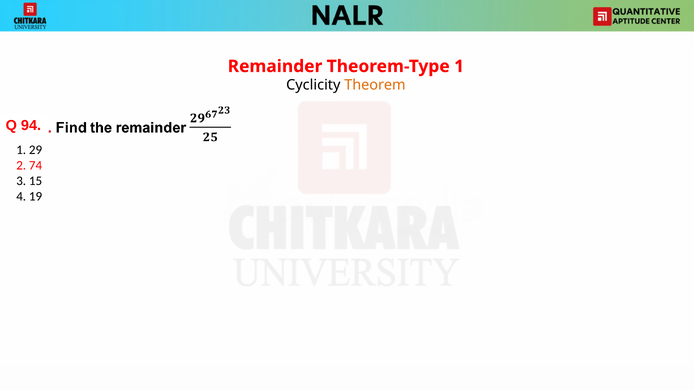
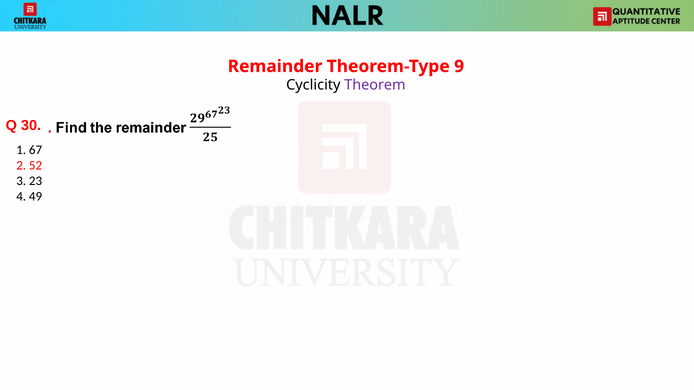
Theorem-Type 1: 1 -> 9 (459, 66)
Theorem colour: orange -> purple (375, 85)
94: 94 -> 30 (31, 126)
29: 29 -> 67 (36, 150)
74: 74 -> 52 (36, 166)
15: 15 -> 23 (36, 181)
19: 19 -> 49 (36, 197)
